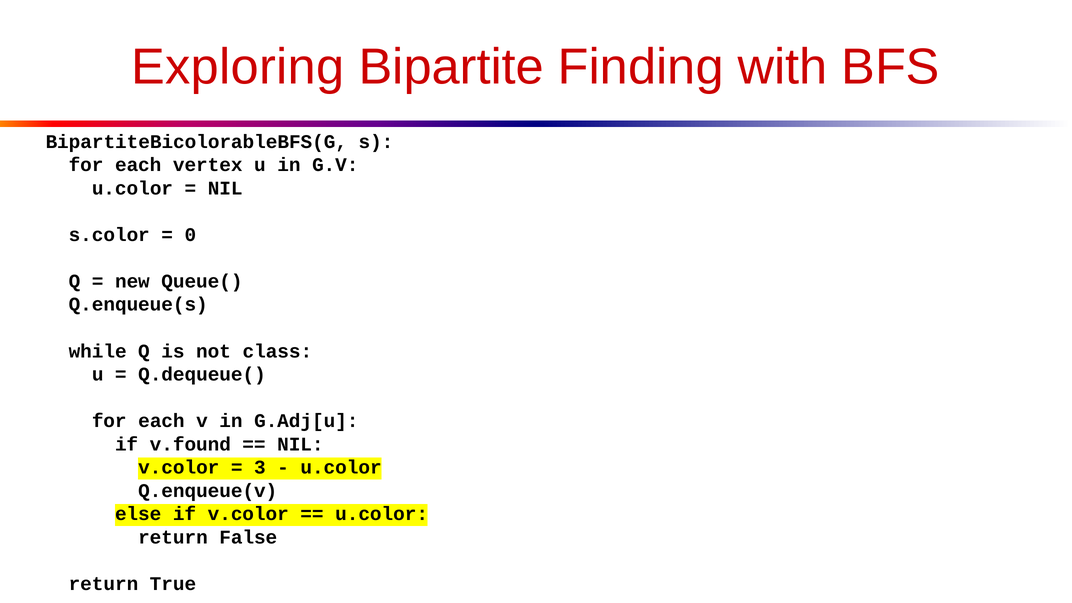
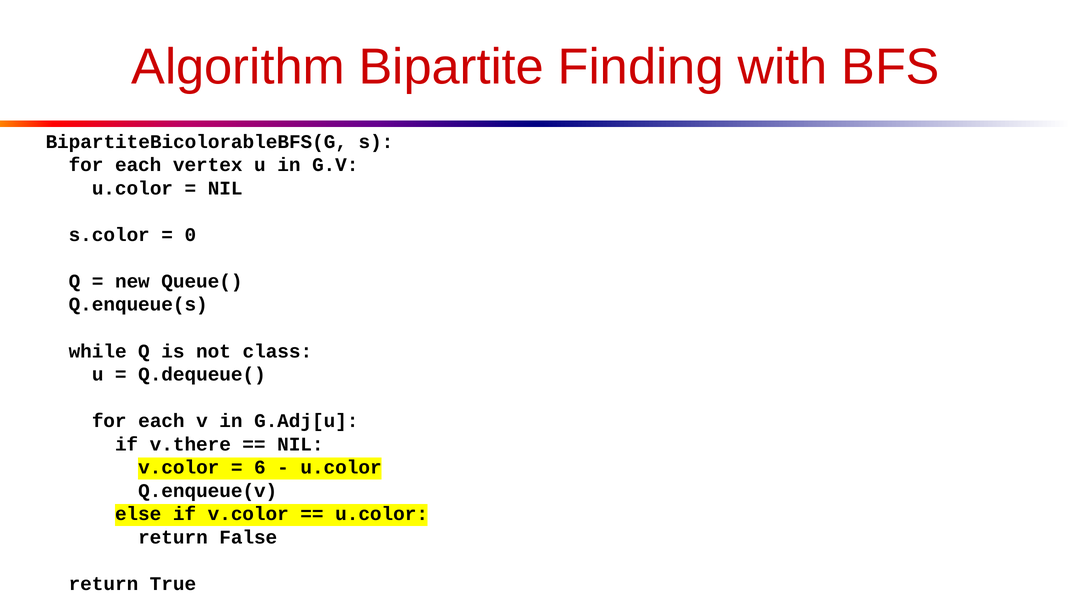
Exploring: Exploring -> Algorithm (238, 67)
v.found: v.found -> v.there (190, 444)
3: 3 -> 6 (260, 467)
